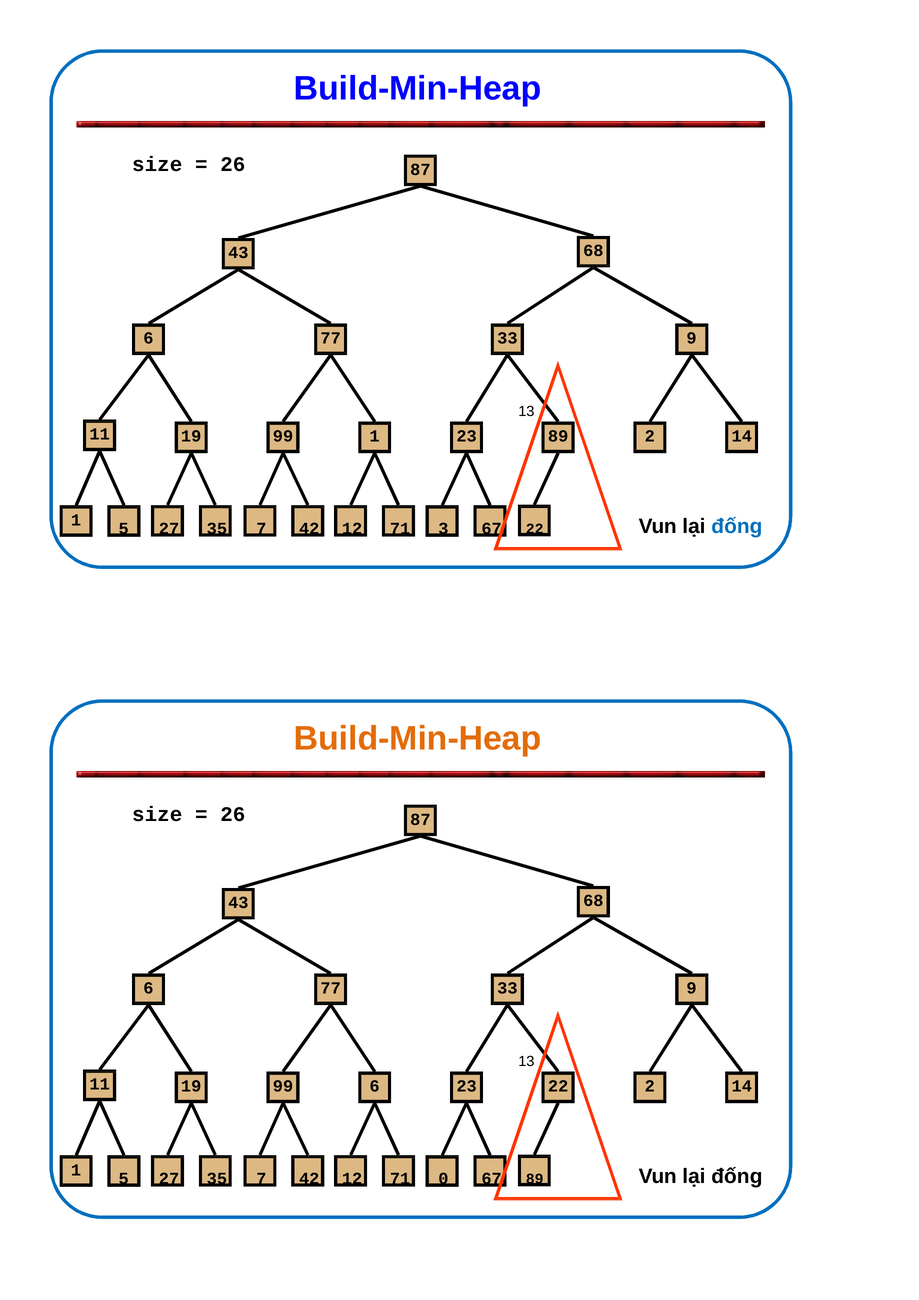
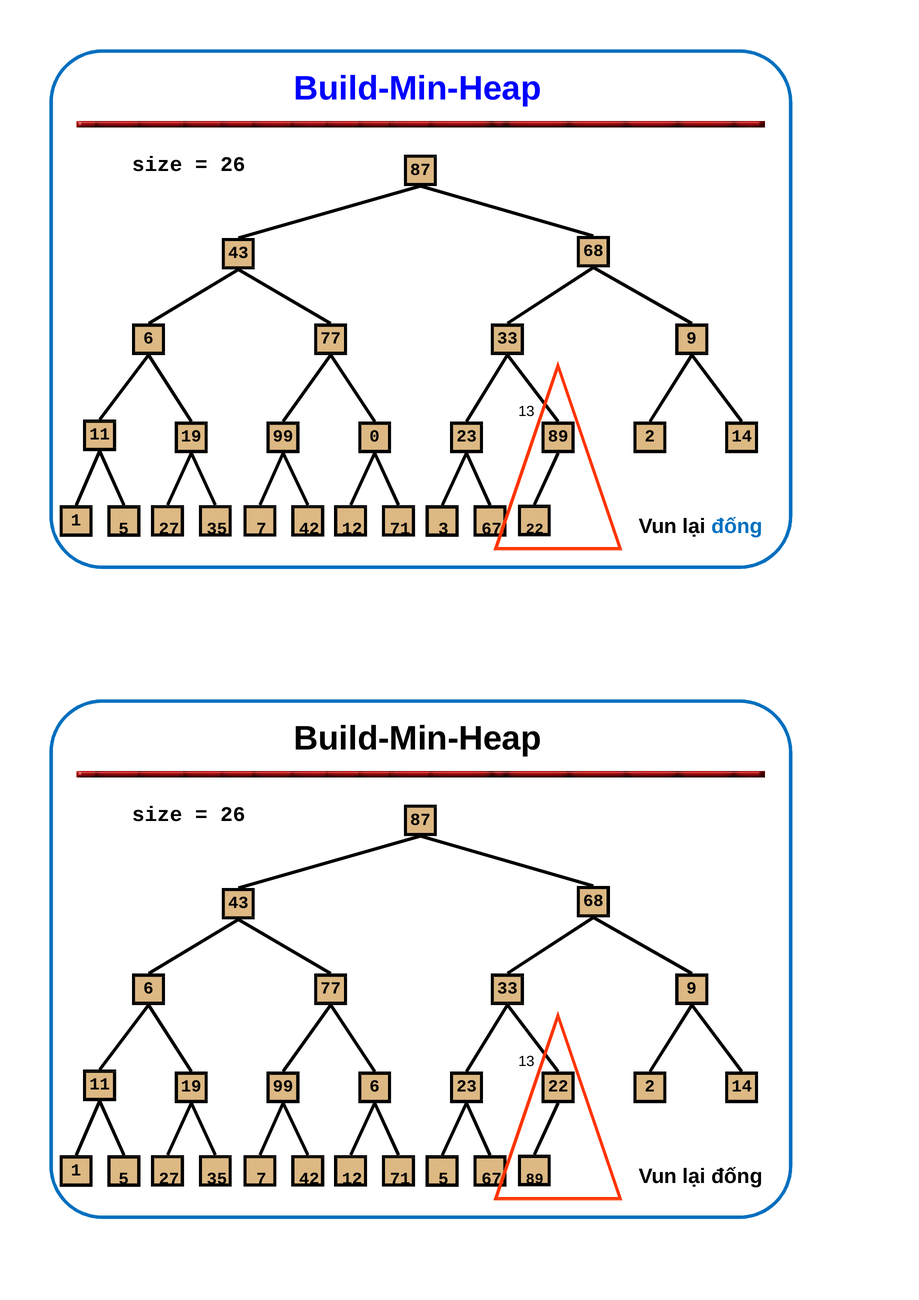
99 1: 1 -> 0 (375, 437)
Build-Min-Heap colour: orange -> black (418, 739)
71 0: 0 -> 5 (443, 1179)
